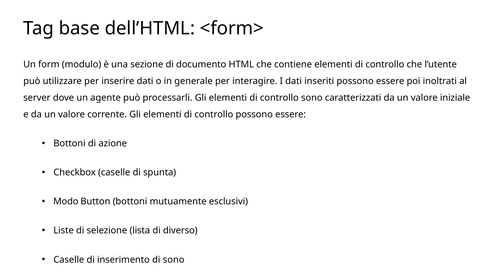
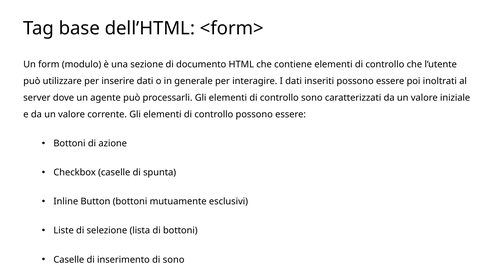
Modo: Modo -> Inline (66, 202)
di diverso: diverso -> bottoni (180, 231)
